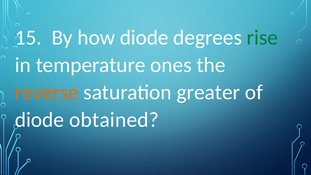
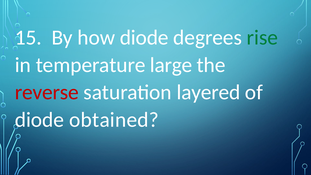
ones: ones -> large (171, 65)
reverse colour: orange -> red (47, 92)
greater: greater -> layered (208, 92)
